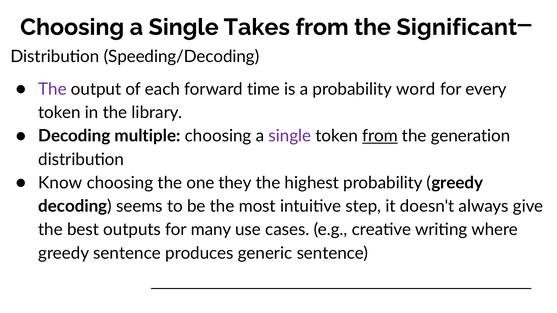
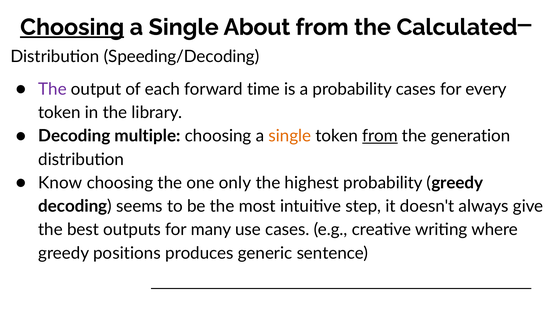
Choosing underline: none -> present (72, 27)
Takes: Takes -> About (257, 27)
Significant: Significant -> Calculated (457, 27)
probability word: word -> cases (416, 89)
single colour: purple -> orange (290, 136)
they: they -> only (235, 183)
greedy sentence: sentence -> positions (127, 253)
